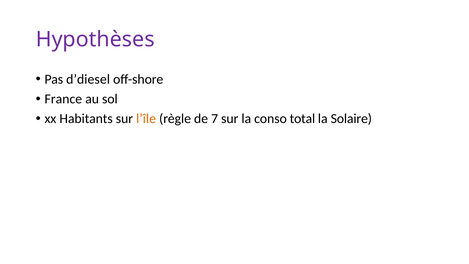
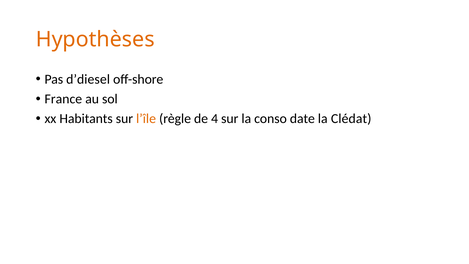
Hypothèses colour: purple -> orange (95, 39)
7: 7 -> 4 (215, 119)
total: total -> date (302, 119)
Solaire: Solaire -> Clédat (351, 119)
